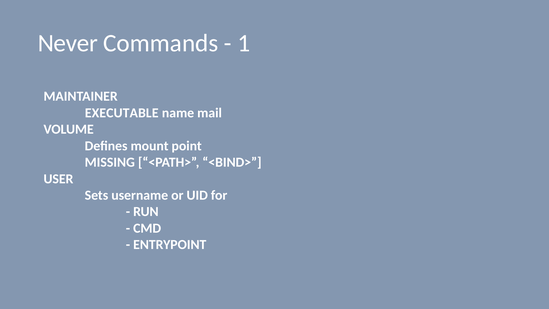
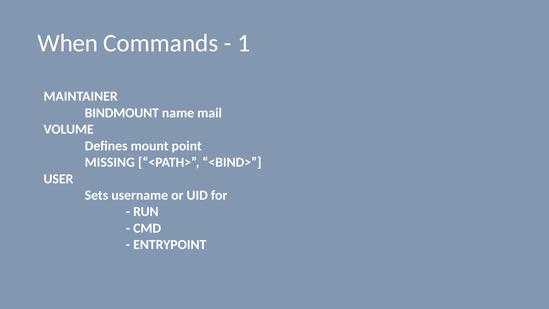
Never: Never -> When (68, 43)
EXECUTABLE: EXECUTABLE -> BINDMOUNT (122, 113)
